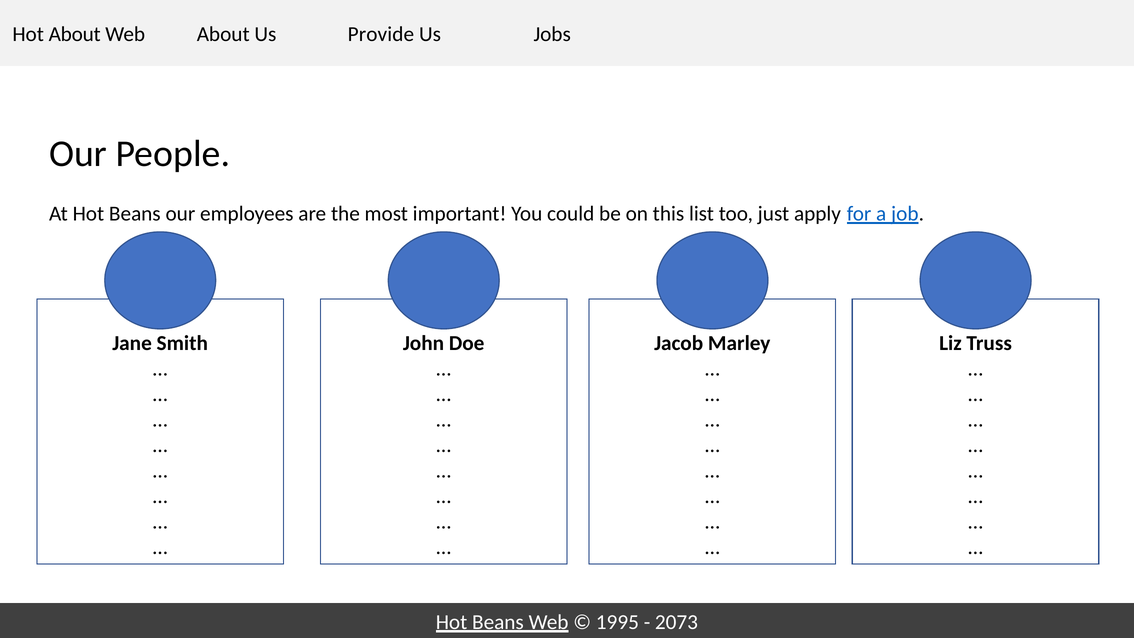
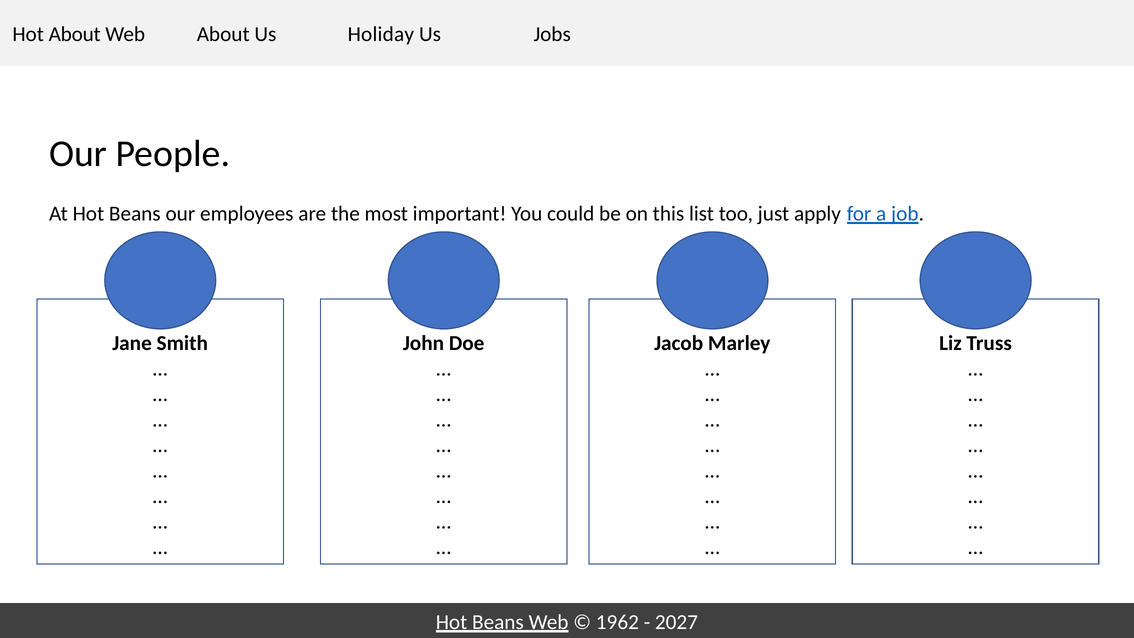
Provide: Provide -> Holiday (381, 34)
1995: 1995 -> 1962 (617, 622)
2073: 2073 -> 2027 (676, 622)
